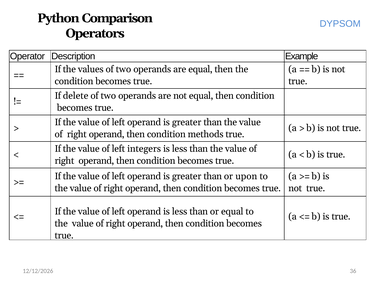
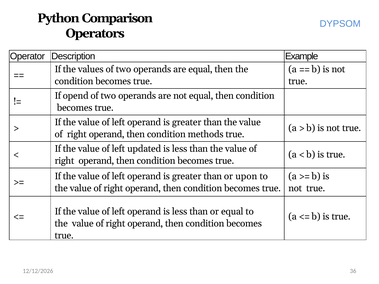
delete: delete -> opend (76, 96)
integers: integers -> updated (144, 149)
